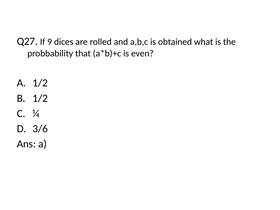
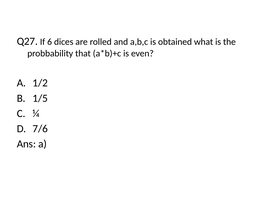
9: 9 -> 6 (50, 42)
1/2: 1/2 -> 1/5 (40, 98)
3/6: 3/6 -> 7/6 (40, 129)
